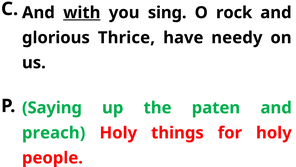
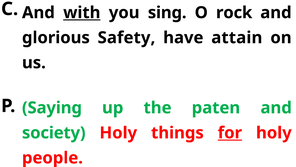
Thrice: Thrice -> Safety (126, 38)
needy: needy -> attain (237, 38)
preach: preach -> society (54, 132)
for underline: none -> present (230, 132)
